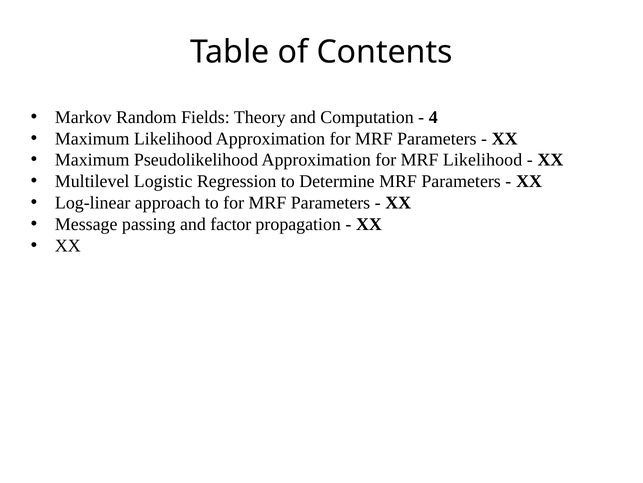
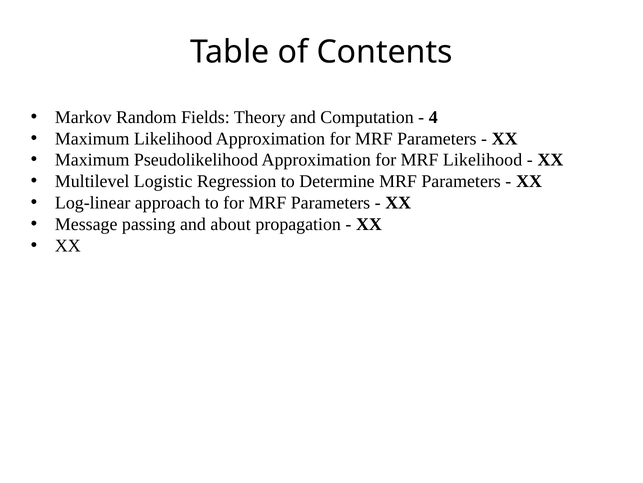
factor: factor -> about (231, 224)
